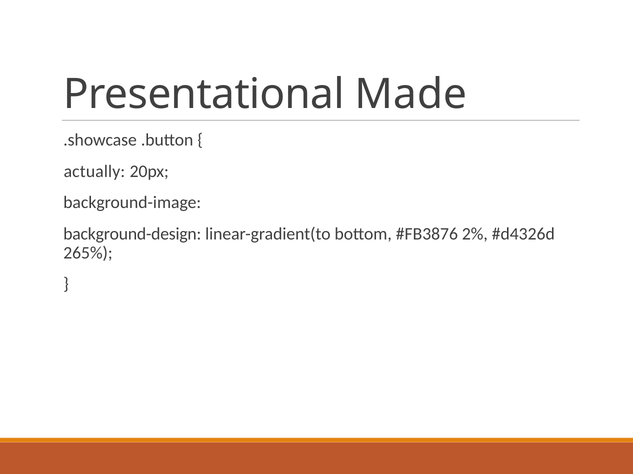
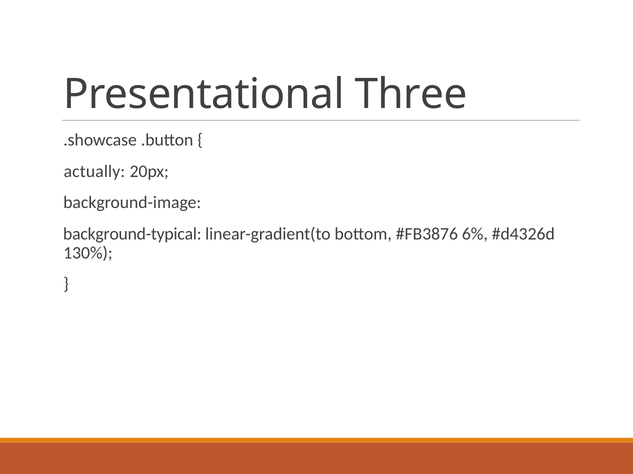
Made: Made -> Three (411, 95)
background-design: background-design -> background-typical (132, 234)
2%: 2% -> 6% (475, 234)
265%: 265% -> 130% (88, 253)
